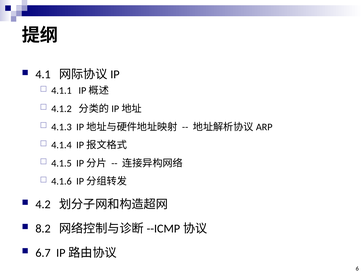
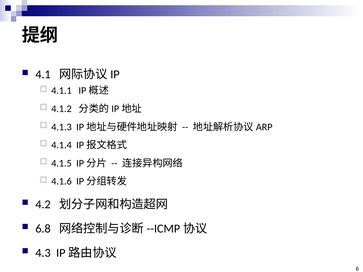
8.2: 8.2 -> 6.8 (43, 229)
6.7: 6.7 -> 4.3 (43, 253)
